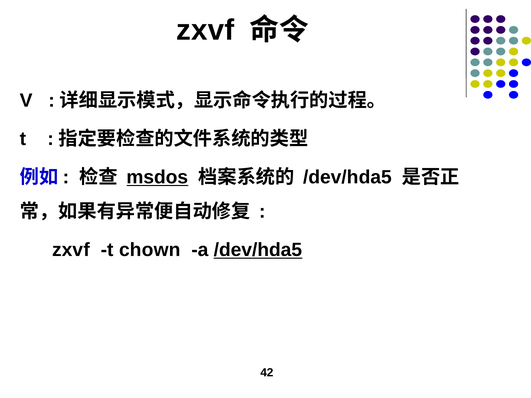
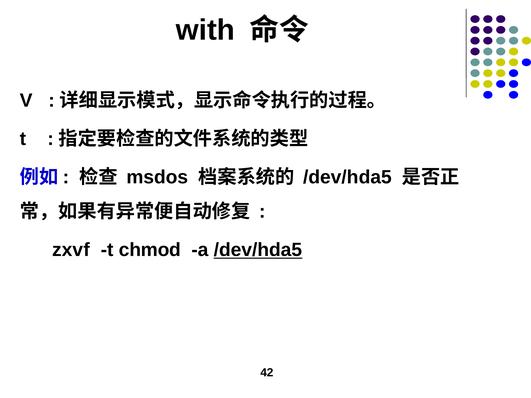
zxvf: zxvf -> with (205, 30)
msdos underline: present -> none (157, 177)
chown: chown -> chmod (150, 250)
